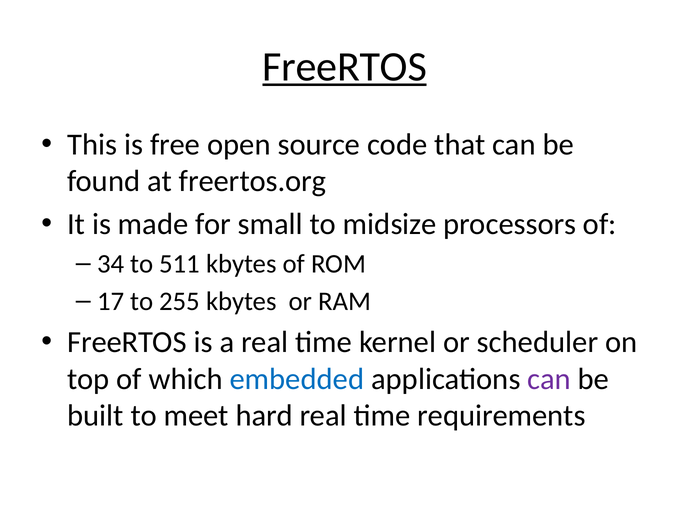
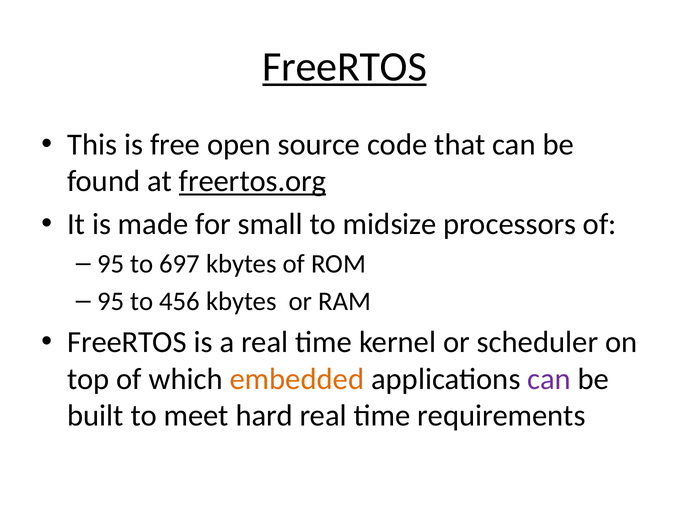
freertos.org underline: none -> present (253, 181)
34: 34 -> 95 (111, 264)
511: 511 -> 697 (180, 264)
17: 17 -> 95 (111, 301)
255: 255 -> 456 (180, 301)
embedded colour: blue -> orange (297, 379)
